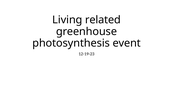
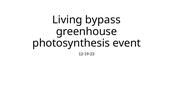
related: related -> bypass (103, 20)
